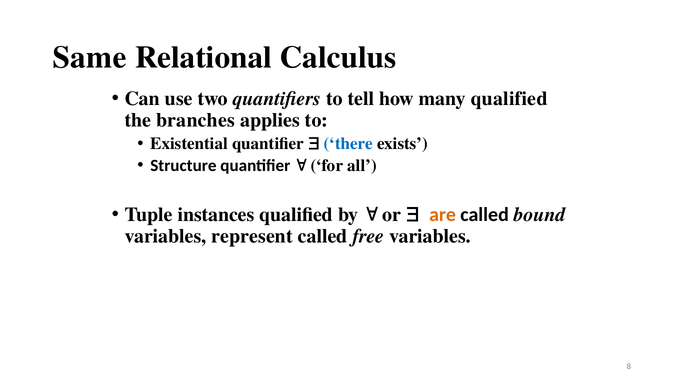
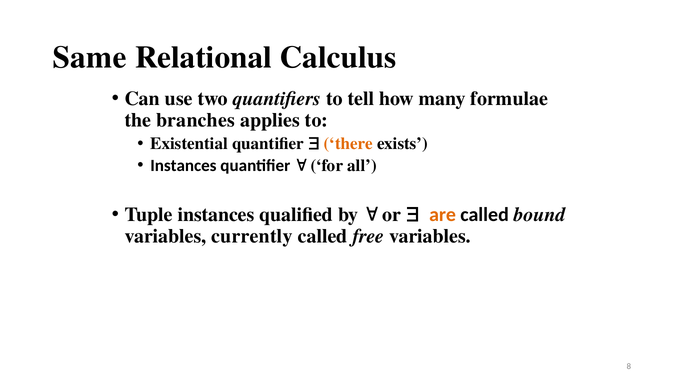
many qualified: qualified -> formulae (509, 99)
there colour: blue -> orange (348, 144)
Structure: Structure -> Instances (183, 166)
represent: represent -> currently (252, 236)
